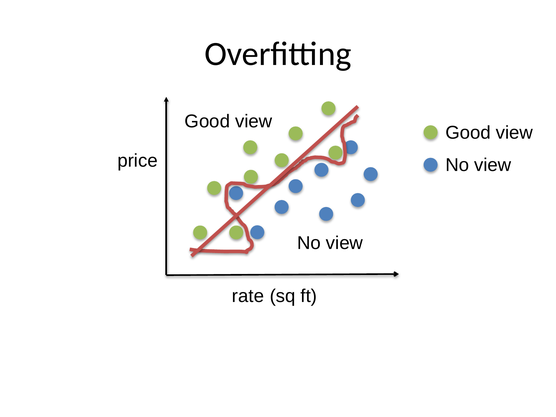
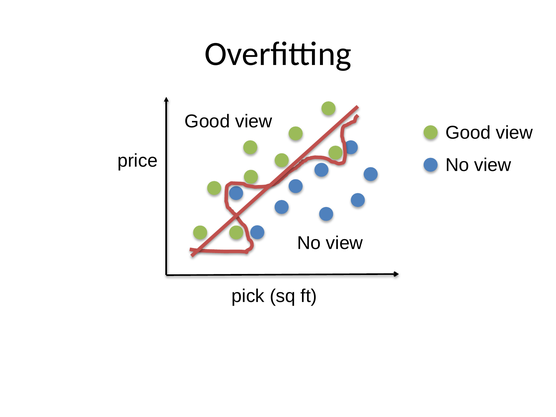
rate: rate -> pick (248, 296)
